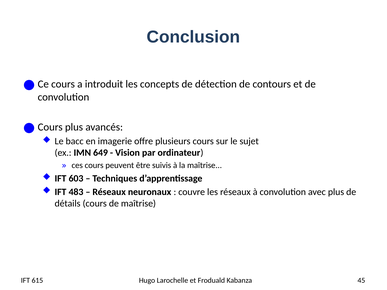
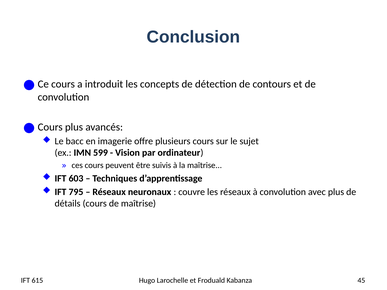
649: 649 -> 599 (101, 153)
483: 483 -> 795 (76, 192)
